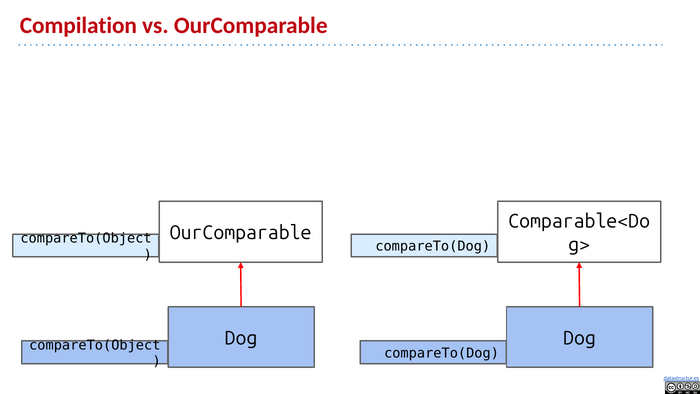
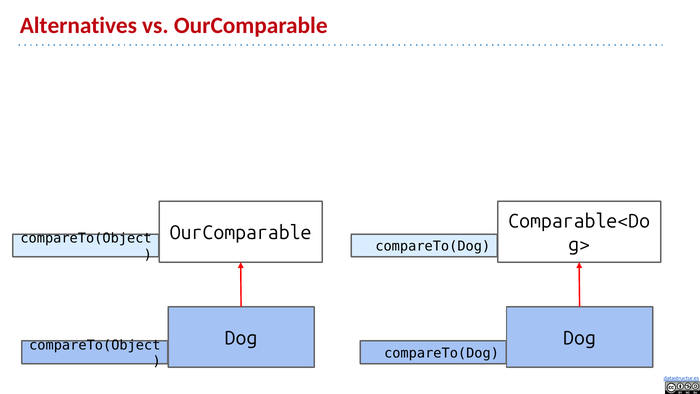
Compilation: Compilation -> Alternatives (78, 26)
